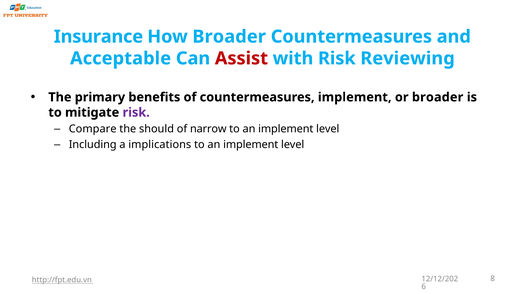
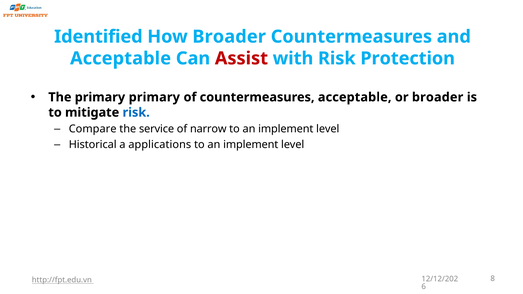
Insurance: Insurance -> Identified (98, 37)
Reviewing: Reviewing -> Protection (408, 58)
primary benefits: benefits -> primary (154, 97)
countermeasures implement: implement -> acceptable (355, 97)
risk colour: purple -> blue (136, 113)
should: should -> service (157, 129)
Including: Including -> Historical (93, 145)
implications: implications -> applications (160, 145)
